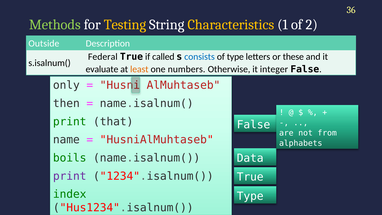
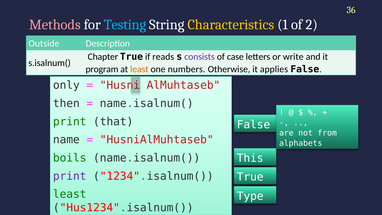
Methods colour: light green -> pink (55, 25)
Testing colour: yellow -> light blue (125, 25)
Federal: Federal -> Chapter (103, 57)
called: called -> reads (163, 57)
consists colour: blue -> purple (200, 57)
of type: type -> case (235, 57)
these: these -> write (293, 57)
evaluate: evaluate -> program (102, 69)
integer: integer -> applies (274, 69)
Data: Data -> This (250, 158)
index: index -> least (70, 194)
